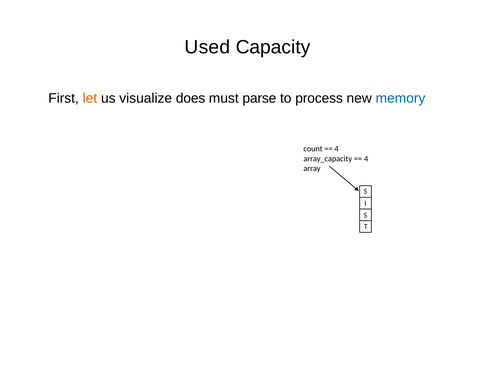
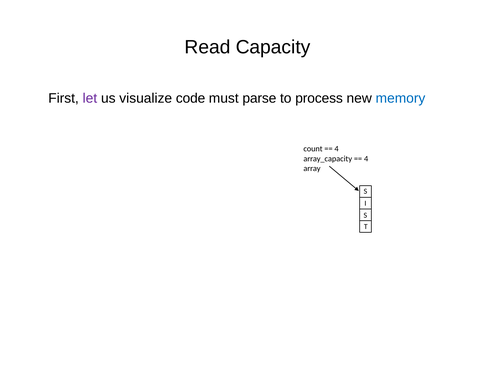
Used: Used -> Read (207, 47)
let colour: orange -> purple (90, 98)
does: does -> code (191, 98)
